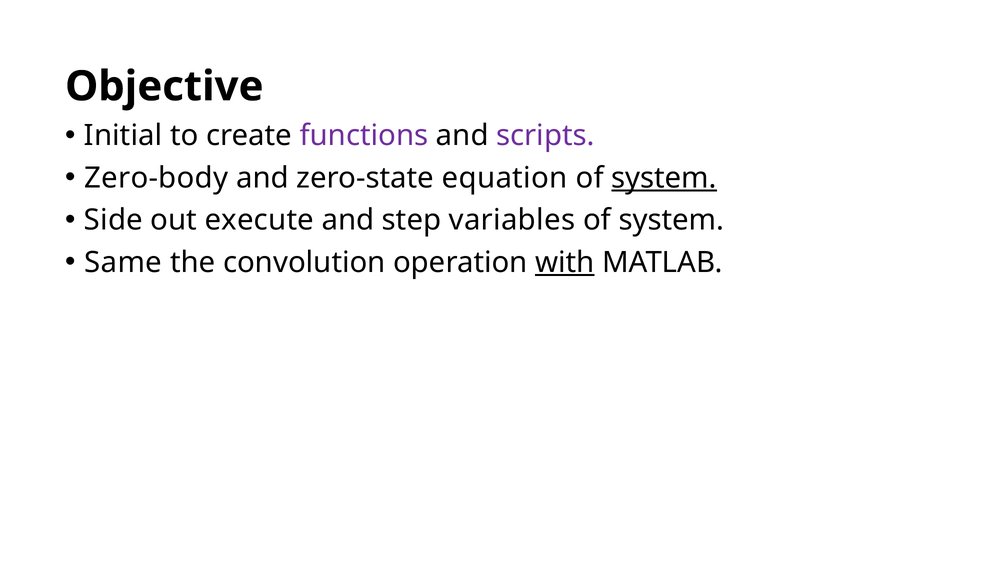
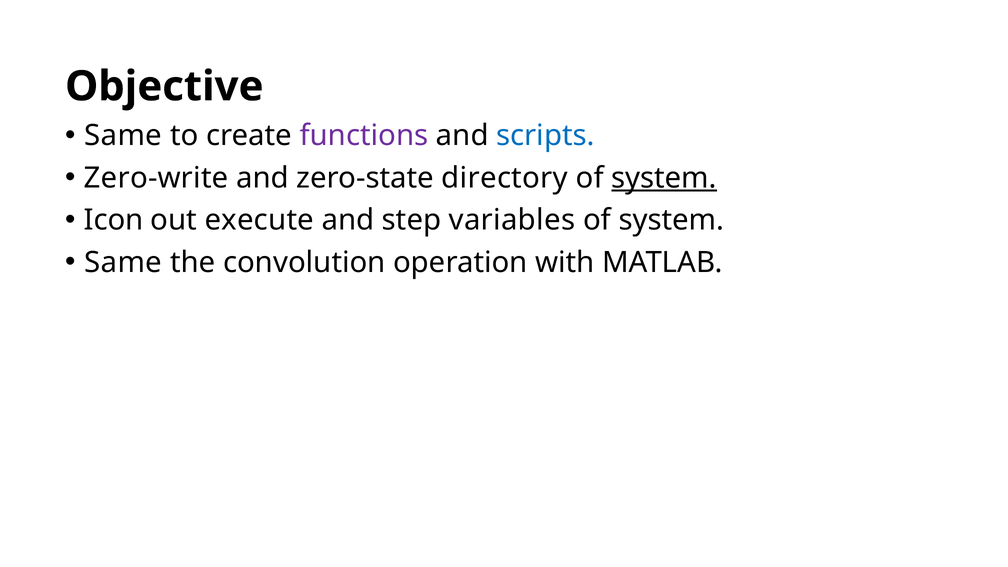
Initial: Initial -> Same (123, 136)
scripts colour: purple -> blue (545, 136)
Zero-body: Zero-body -> Zero-write (156, 178)
equation: equation -> directory (505, 178)
Side: Side -> Icon (114, 220)
with underline: present -> none (565, 262)
